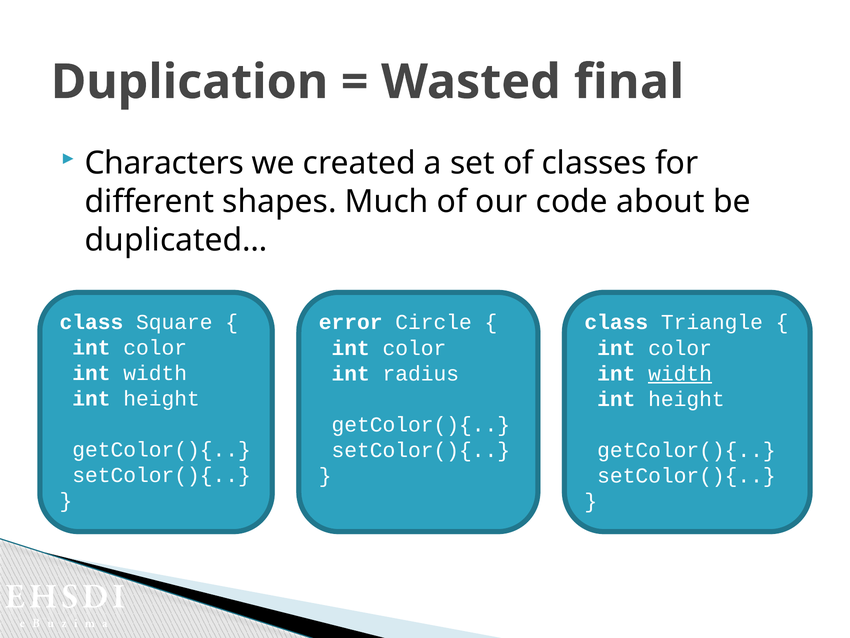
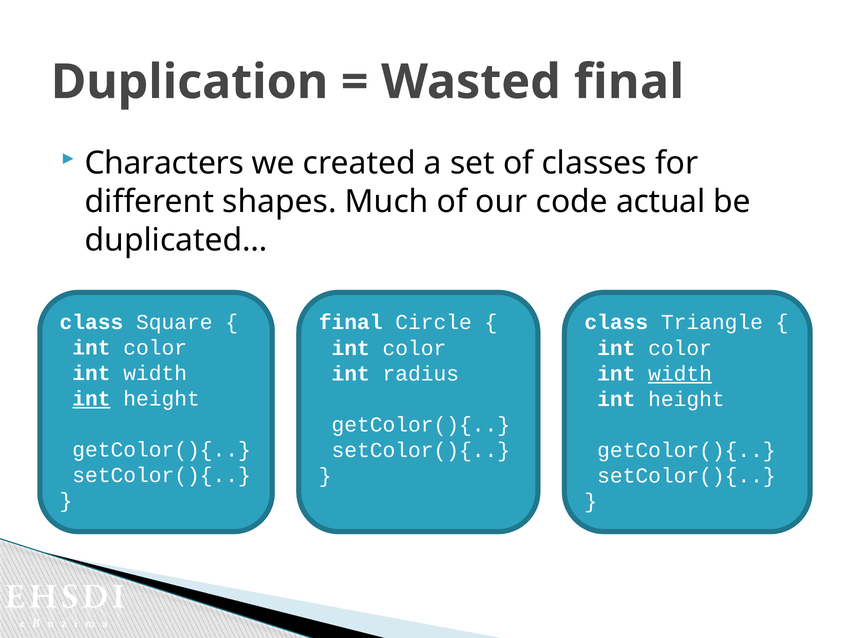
about: about -> actual (661, 202)
error: error -> final (351, 322)
int underline: none -> present (91, 398)
